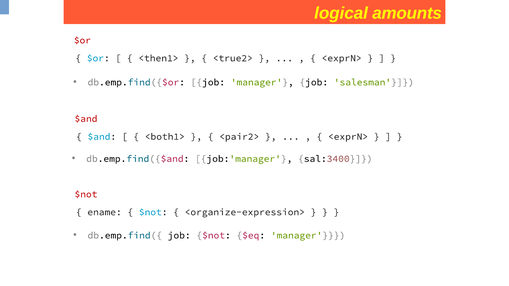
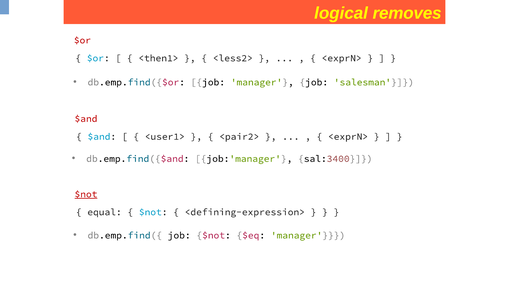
amounts: amounts -> removes (407, 13)
<true2>: <true2> -> <less2> (233, 58)
<both1>: <both1> -> <user1> (165, 137)
$not underline: none -> present (86, 194)
ename: ename -> equal (105, 212)
<organize-expression>: <organize-expression> -> <defining-expression> (245, 212)
